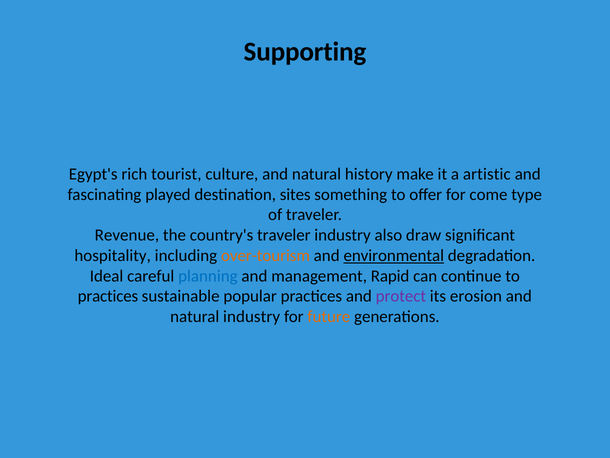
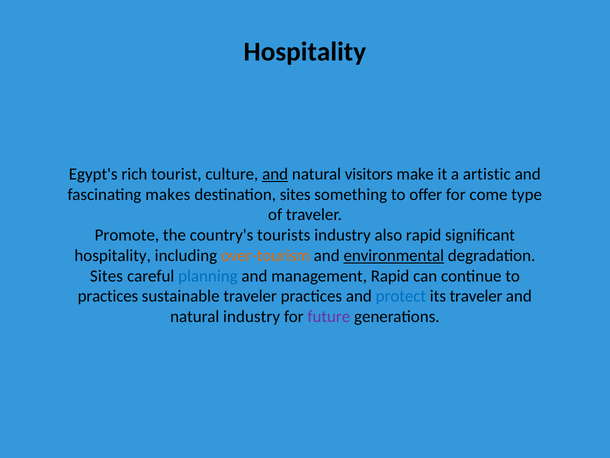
Supporting: Supporting -> Hospitality (305, 52)
and underline: none -> present (275, 174)
history: history -> visitors (369, 174)
played: played -> makes (168, 194)
Revenue: Revenue -> Promote (127, 235)
country's traveler: traveler -> tourists (284, 235)
also draw: draw -> rapid (424, 235)
Ideal: Ideal -> Sites (106, 276)
sustainable popular: popular -> traveler (250, 296)
protect colour: purple -> blue (401, 296)
its erosion: erosion -> traveler (476, 296)
future colour: orange -> purple (329, 316)
